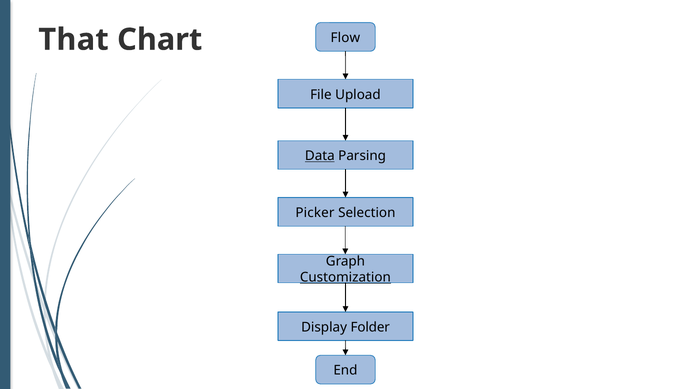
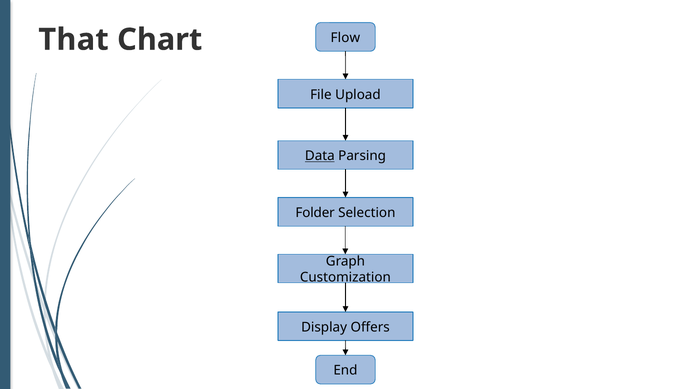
Picker: Picker -> Folder (315, 213)
Customization underline: present -> none (345, 277)
Folder: Folder -> Offers (370, 327)
